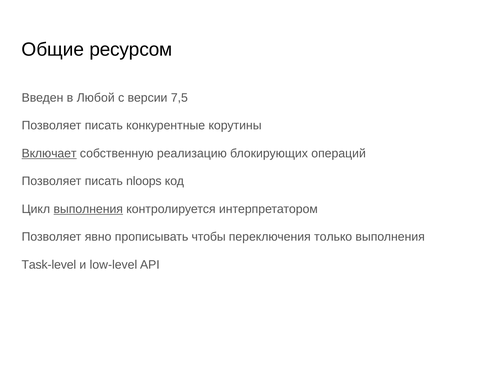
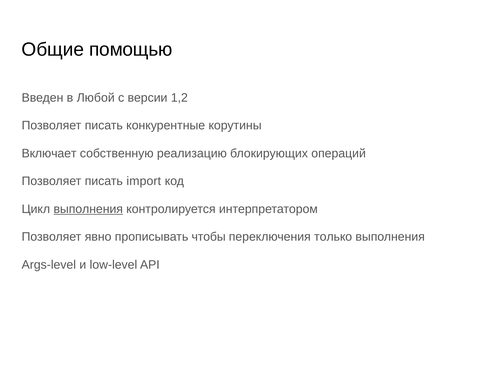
ресурсом: ресурсом -> помощью (131, 49)
7,5: 7,5 -> 1,2 (179, 98)
Включает underline: present -> none (49, 153)
nloops: nloops -> import (144, 181)
Task-level: Task-level -> Args-level (49, 264)
